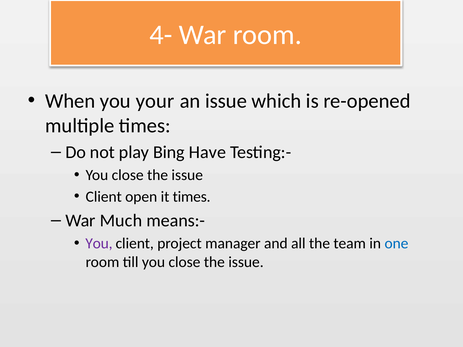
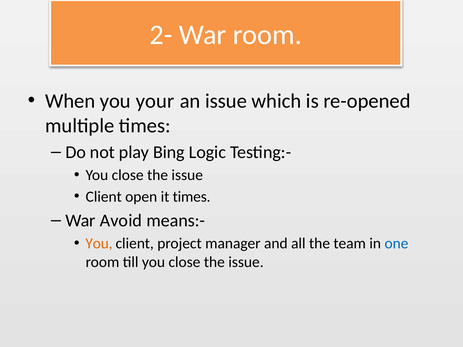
4-: 4- -> 2- (161, 35)
Have: Have -> Logic (207, 152)
Much: Much -> Avoid (121, 221)
You colour: purple -> orange (99, 244)
